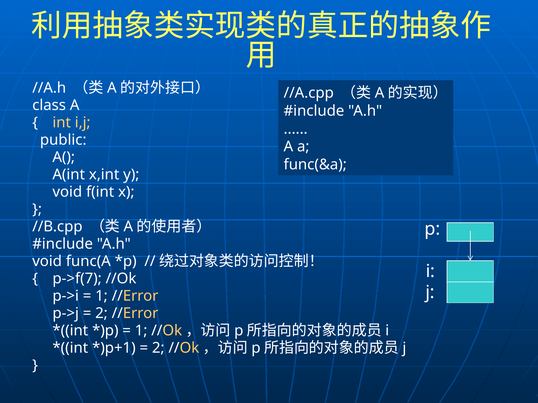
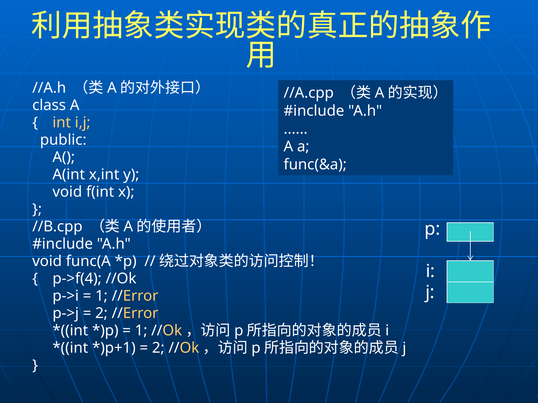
p->f(7: p->f(7 -> p->f(4 (77, 279)
